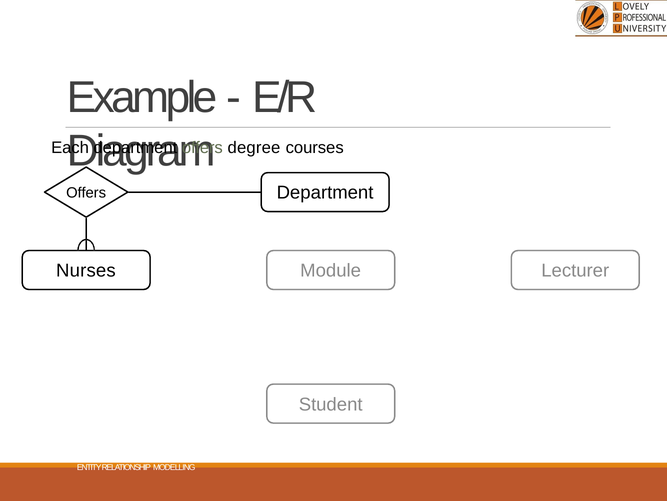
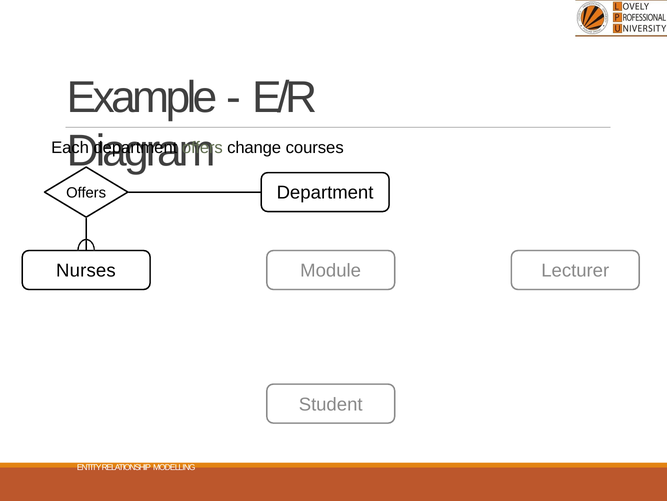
degree: degree -> change (254, 148)
